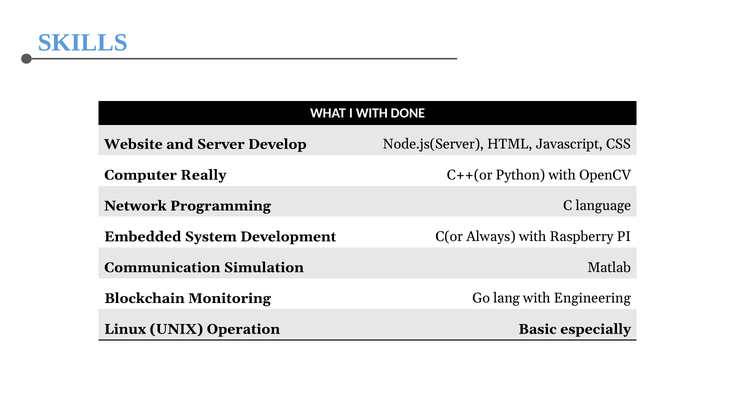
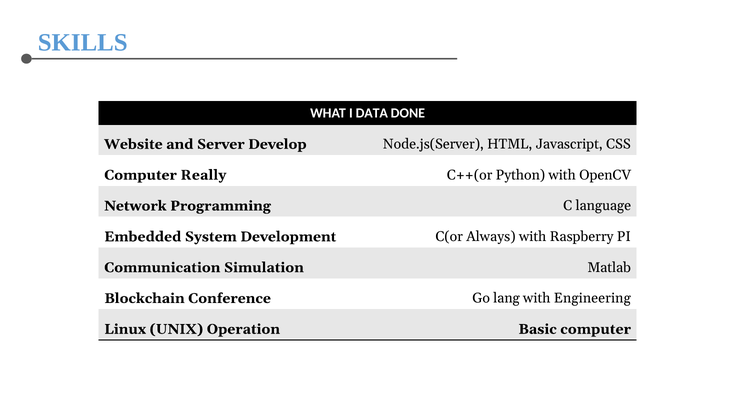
I WITH: WITH -> DATA (372, 113)
Monitoring: Monitoring -> Conference (230, 298)
Basic especially: especially -> computer (596, 329)
